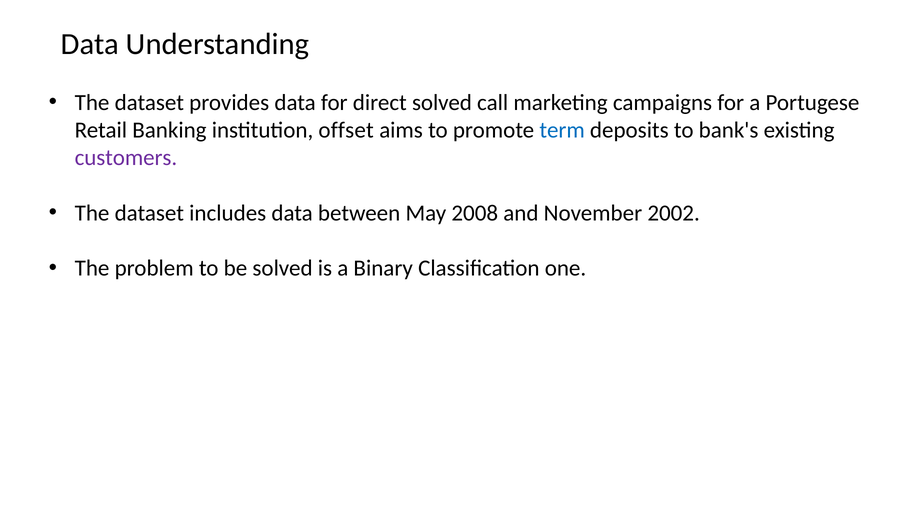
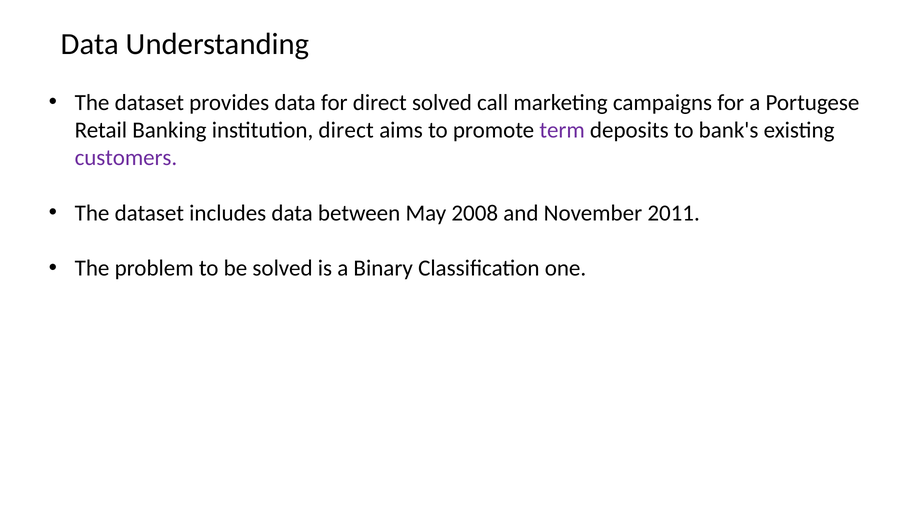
institution offset: offset -> direct (346, 130)
term colour: blue -> purple (562, 130)
2002: 2002 -> 2011 (674, 213)
